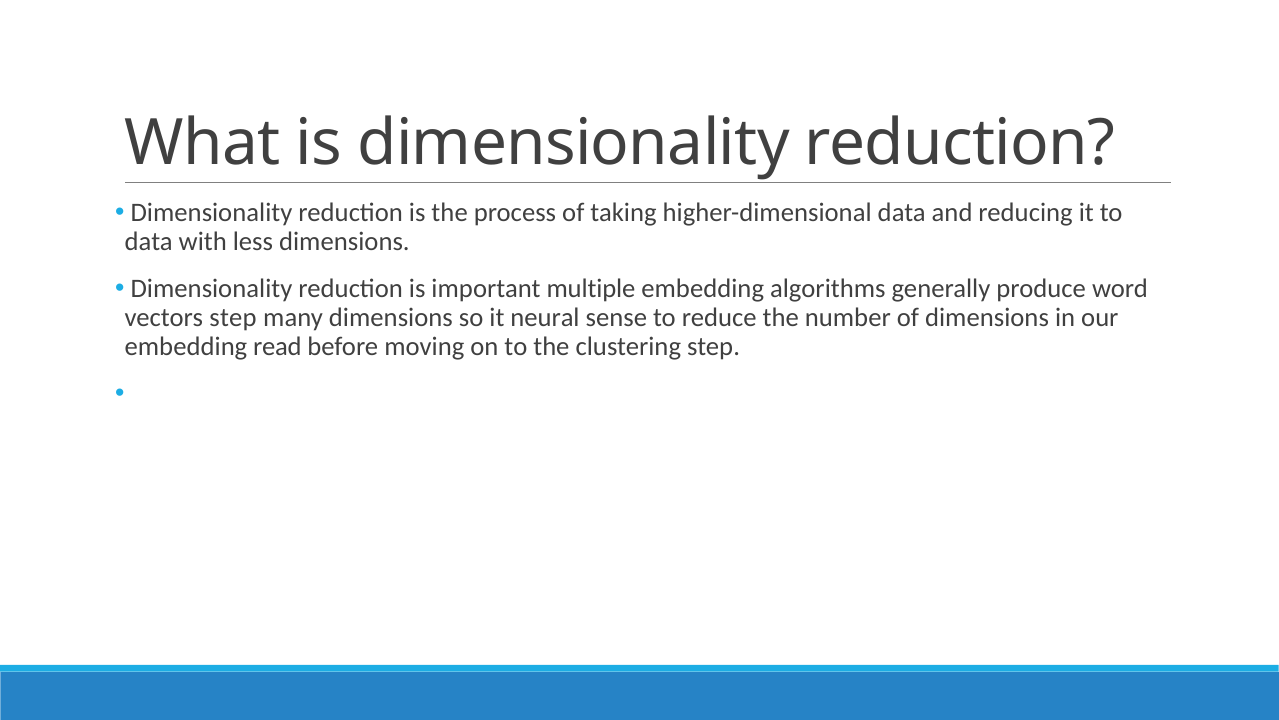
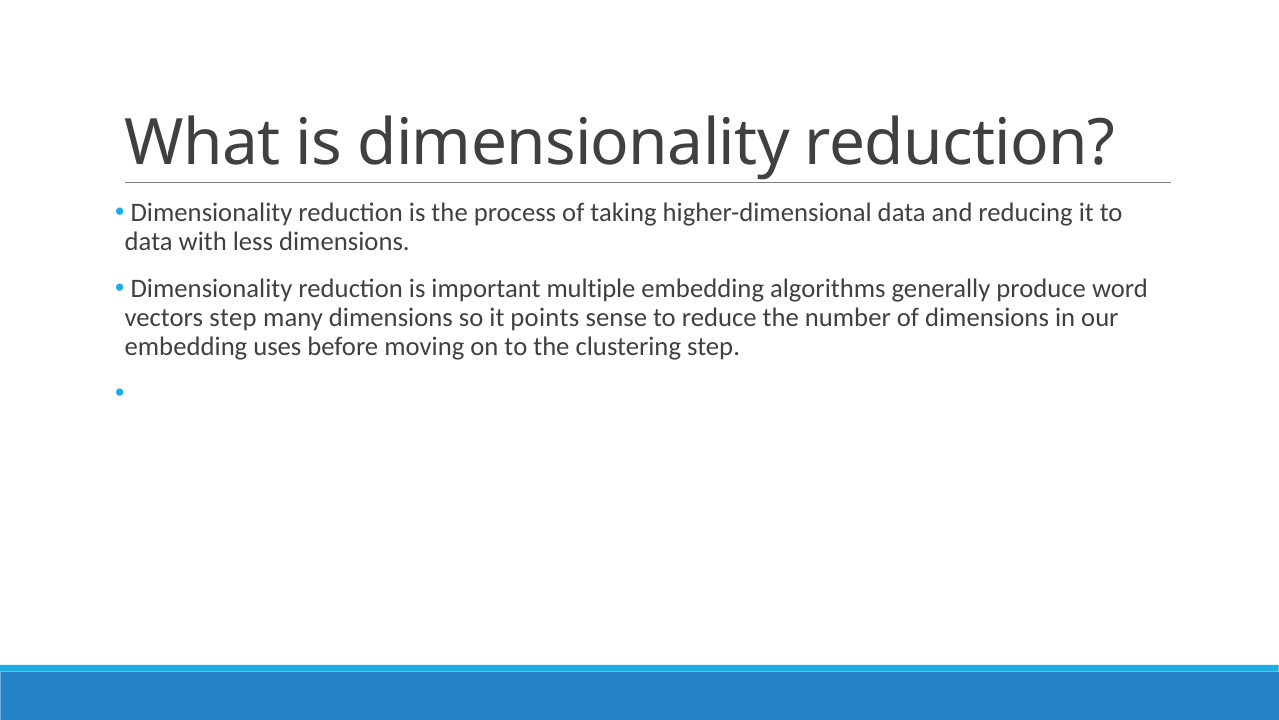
neural: neural -> points (545, 318)
read: read -> uses (277, 346)
